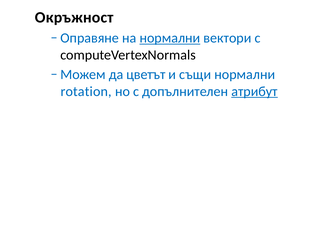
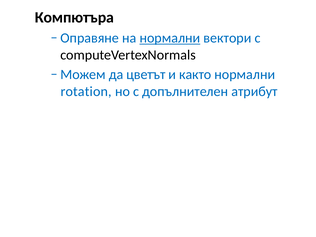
Окръжност: Окръжност -> Компютъра (74, 17)
същи: същи -> както (195, 75)
атрибут underline: present -> none (255, 91)
